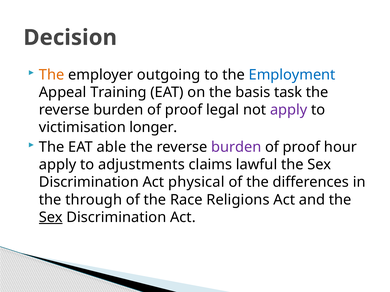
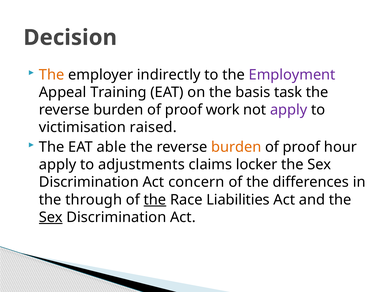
outgoing: outgoing -> indirectly (169, 75)
Employment colour: blue -> purple (292, 75)
legal: legal -> work (223, 110)
longer: longer -> raised (153, 128)
burden colour: purple -> orange (236, 147)
lawful: lawful -> locker (257, 165)
physical: physical -> concern (196, 182)
the underline: none -> present (155, 200)
Religions: Religions -> Liabilities (238, 200)
